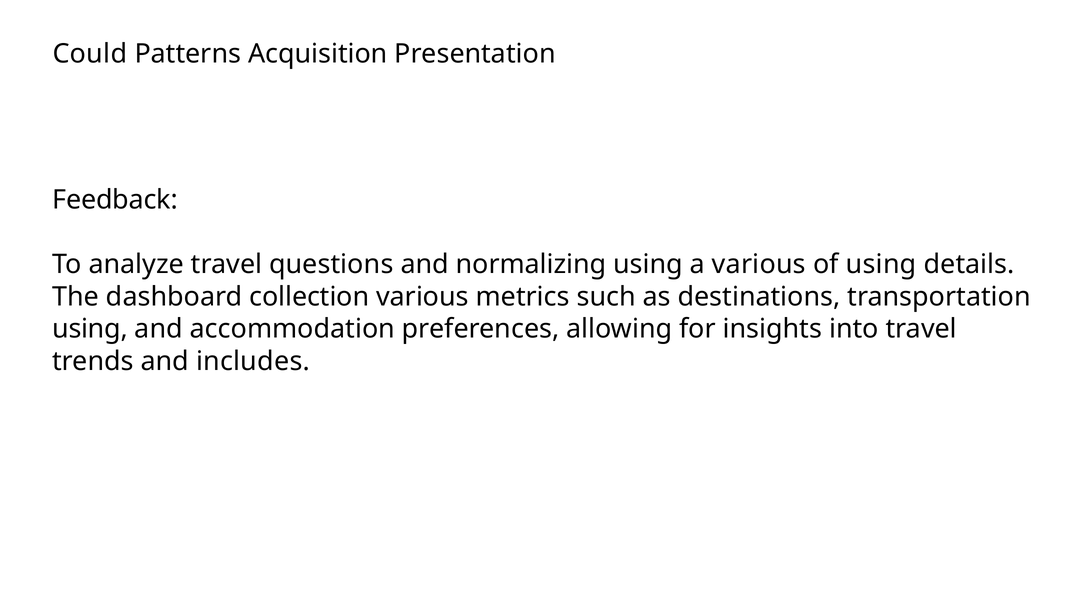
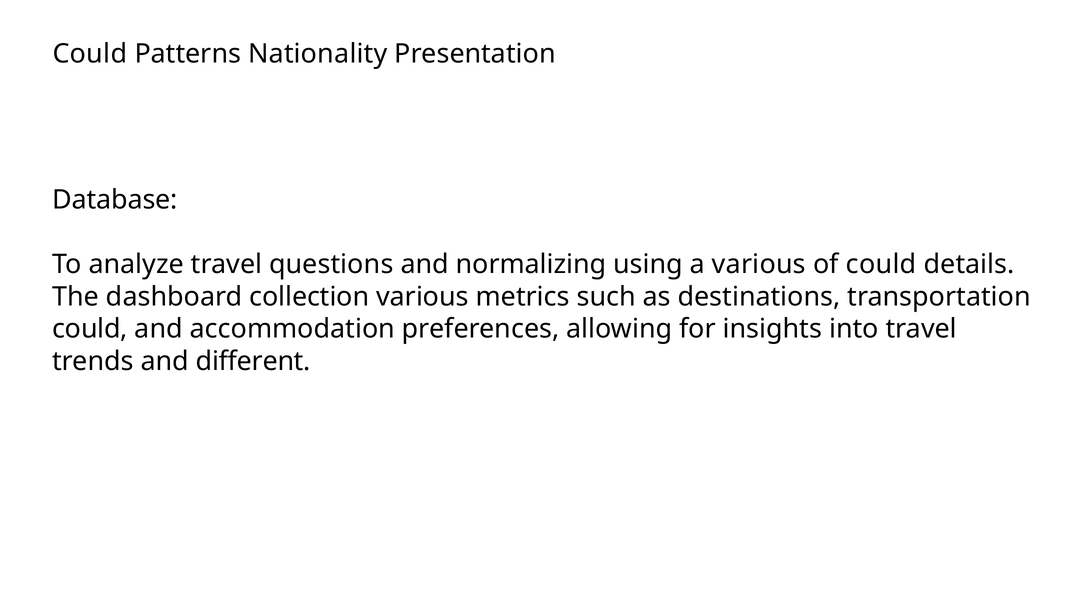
Acquisition: Acquisition -> Nationality (318, 54)
Feedback: Feedback -> Database (115, 200)
of using: using -> could (881, 264)
using: using -> could (90, 329)
includes: includes -> different (253, 361)
